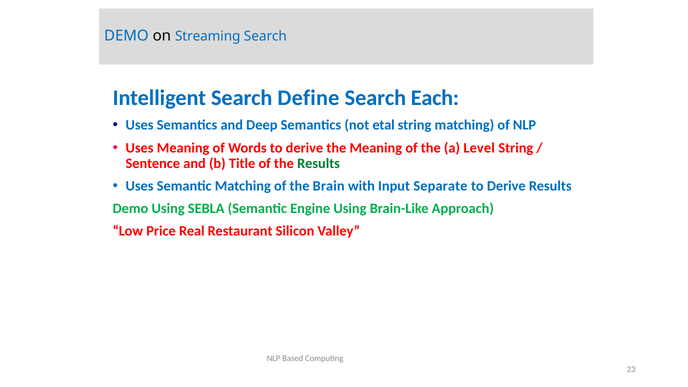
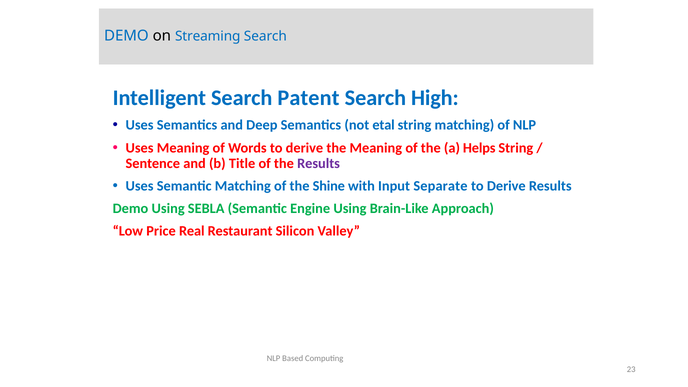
Define: Define -> Patent (308, 98)
Each: Each -> High (435, 98)
Level: Level -> Helps (479, 148)
Results colour: green -> purple (319, 163)
Brain: Brain -> Shine (329, 186)
